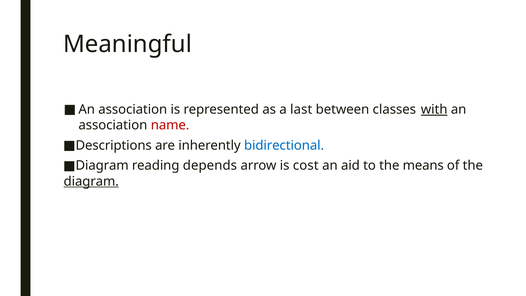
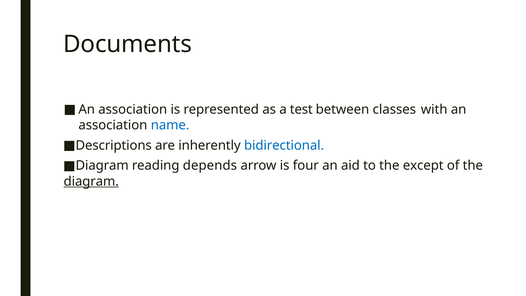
Meaningful: Meaningful -> Documents (128, 44)
last: last -> test (301, 109)
with underline: present -> none (434, 109)
name colour: red -> blue (170, 125)
cost: cost -> four (306, 166)
means: means -> except (423, 166)
